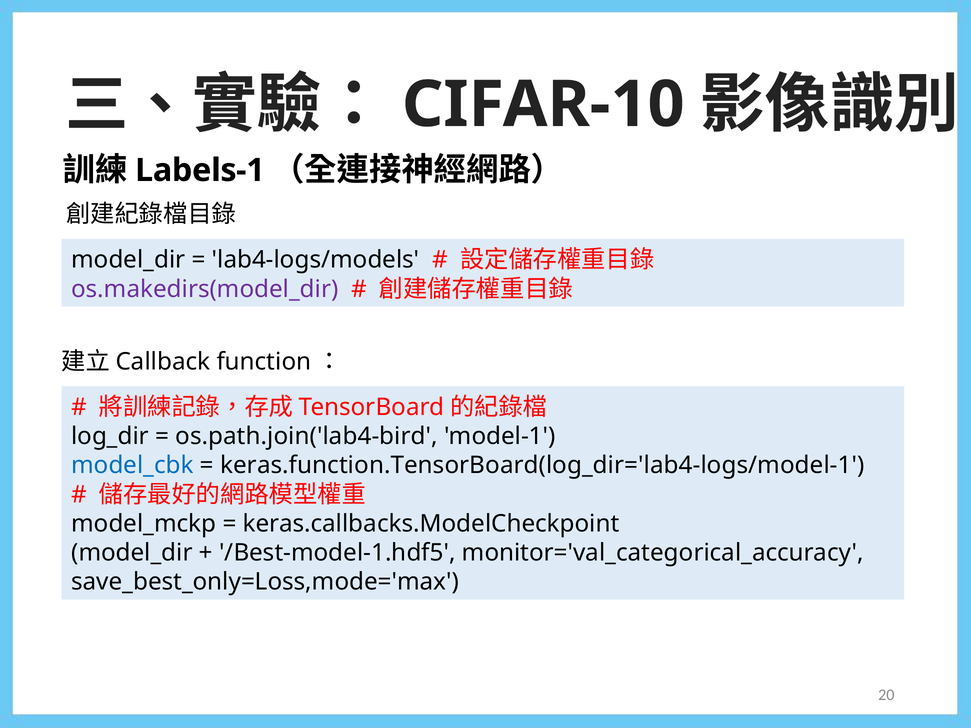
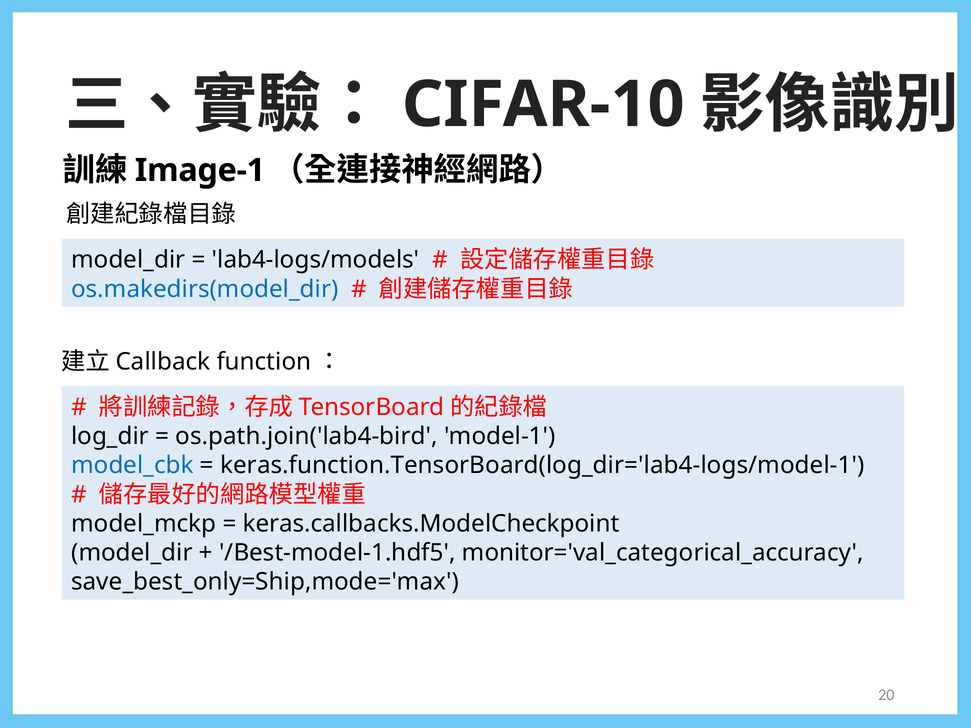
Labels-1: Labels-1 -> Image-1 (200, 170)
os.makedirs(model_dir colour: purple -> blue (205, 289)
save_best_only=Loss,mode='max: save_best_only=Loss,mode='max -> save_best_only=Ship,mode='max (265, 582)
